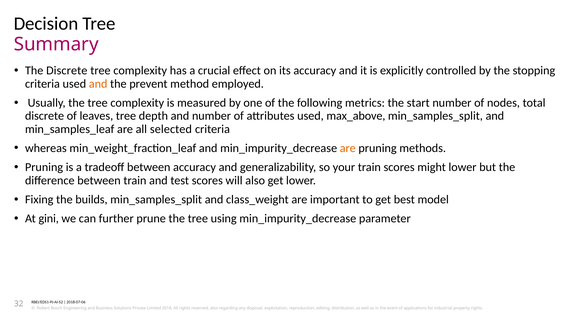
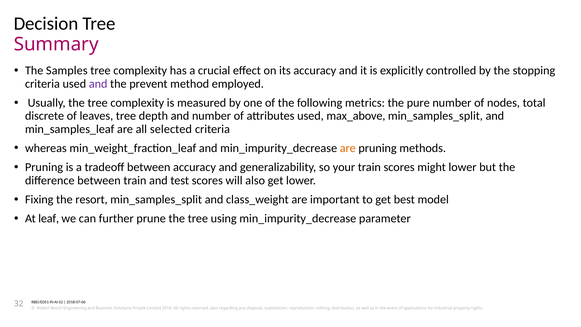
The Discrete: Discrete -> Samples (67, 71)
and colour: orange -> purple (98, 84)
start: start -> pure (418, 103)
builds: builds -> resort (91, 199)
gini: gini -> leaf (49, 219)
